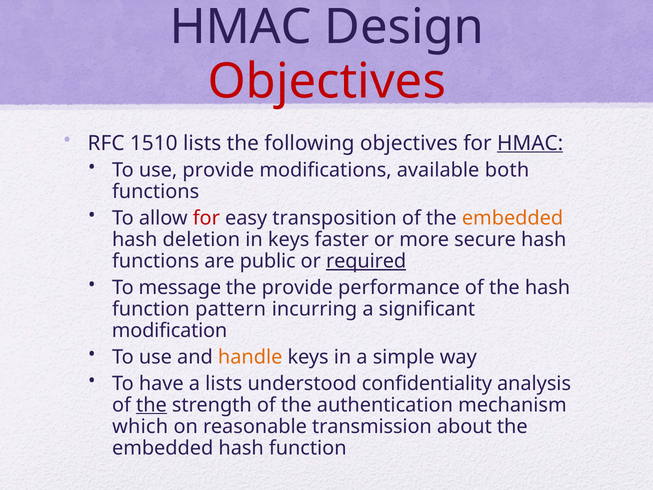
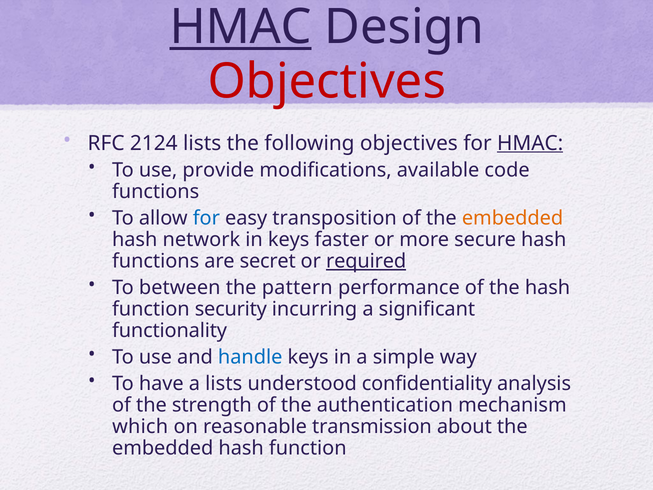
HMAC underline: none -> present (241, 27)
1510: 1510 -> 2124 (154, 143)
both: both -> code (507, 170)
for colour: red -> blue (206, 218)
deletion: deletion -> network (201, 239)
public: public -> secret (268, 261)
message: message -> between (180, 287)
the provide: provide -> pattern (297, 287)
pattern: pattern -> security (231, 309)
modification: modification -> functionality (170, 330)
handle colour: orange -> blue (250, 357)
the underline: present -> none (151, 405)
